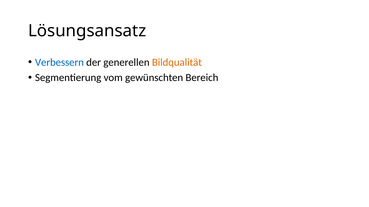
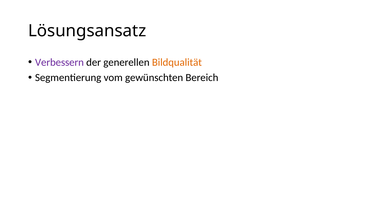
Verbessern colour: blue -> purple (59, 62)
